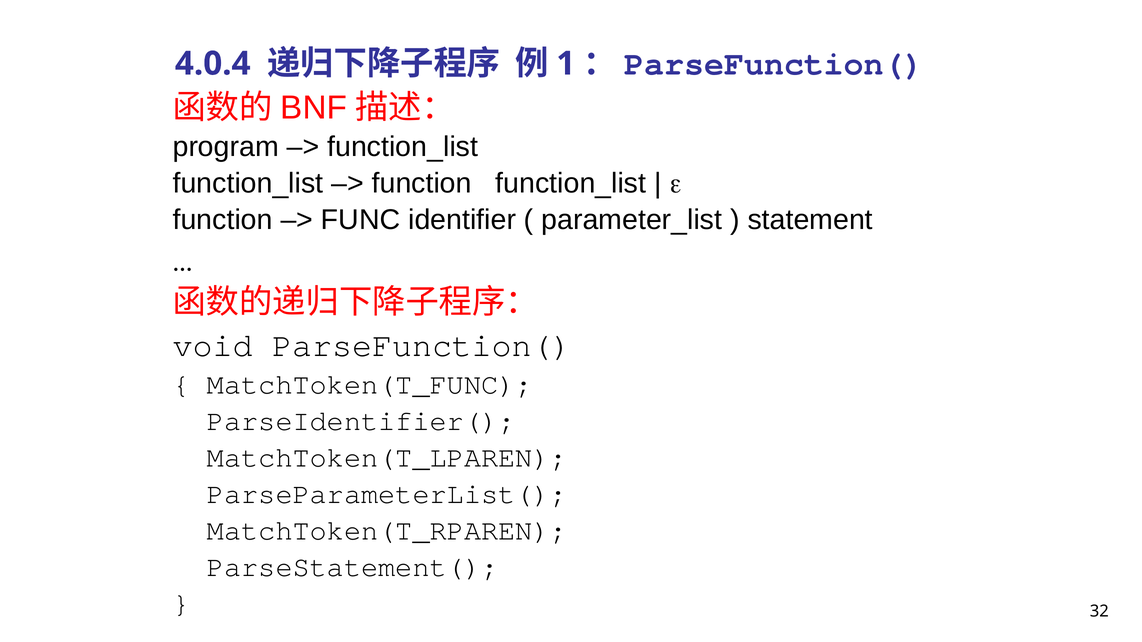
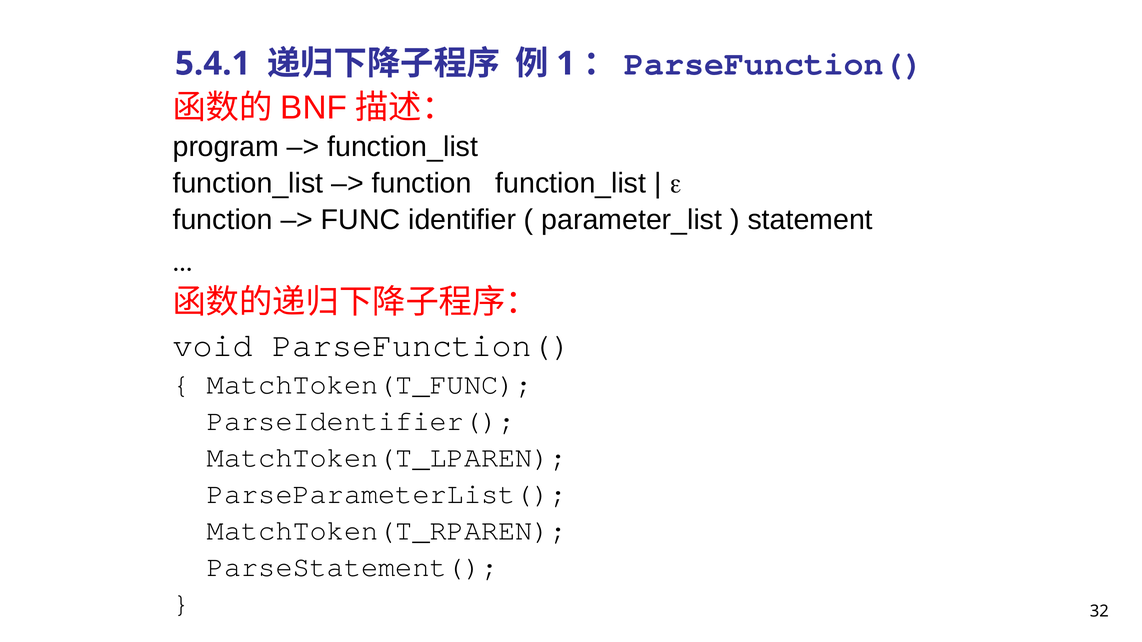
4.0.4: 4.0.4 -> 5.4.1 (213, 64)
